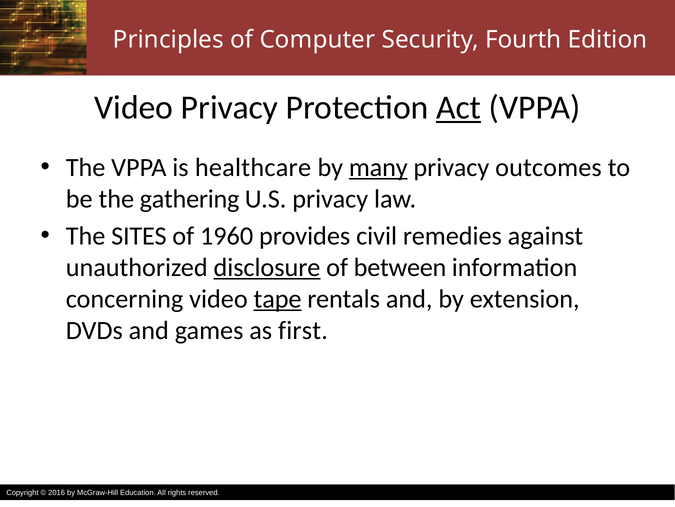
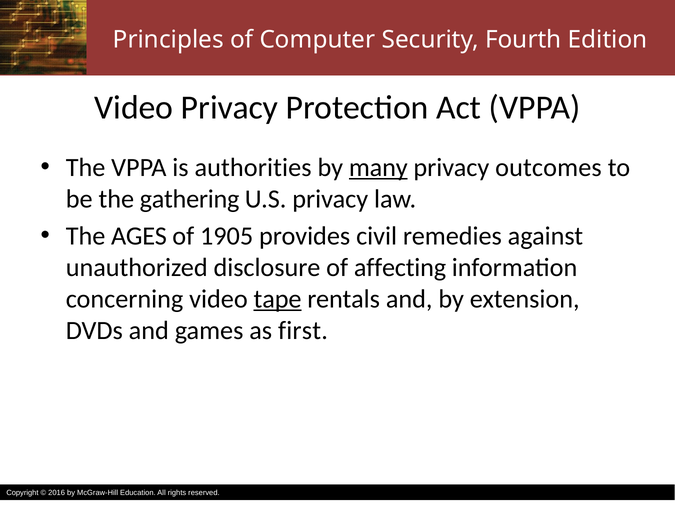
Act underline: present -> none (459, 107)
healthcare: healthcare -> authorities (253, 167)
SITES: SITES -> AGES (139, 236)
1960: 1960 -> 1905 (227, 236)
disclosure underline: present -> none (267, 267)
between: between -> affecting (400, 267)
